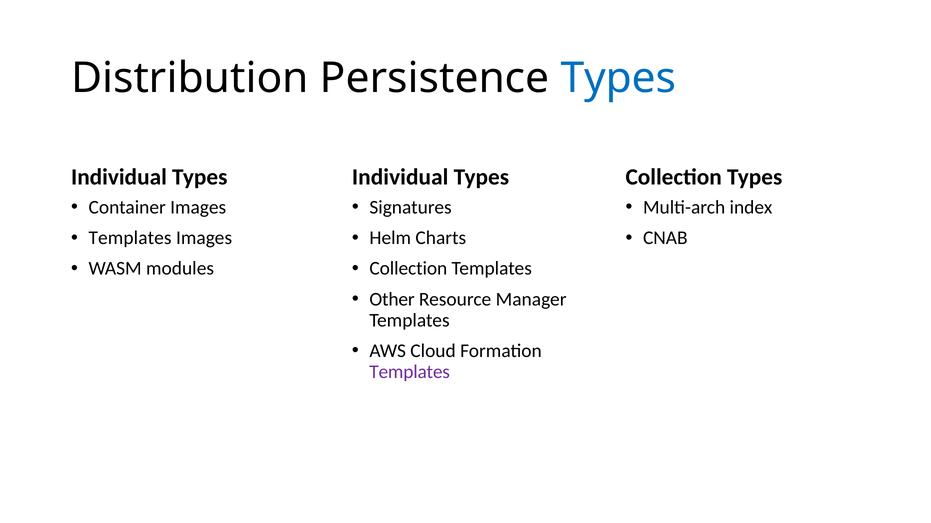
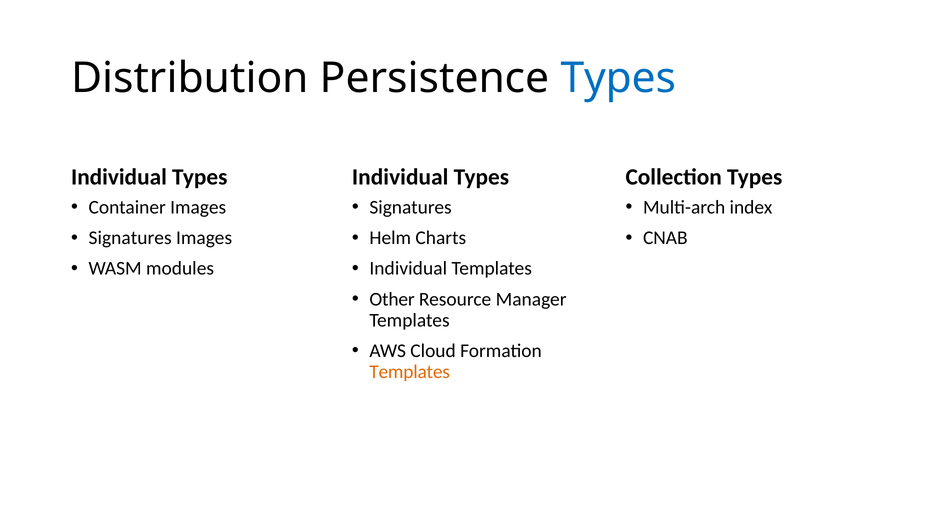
Templates: Templates -> Signatures (130, 238)
Collection: Collection -> Individual (408, 269)
Templates colour: purple -> orange (410, 372)
